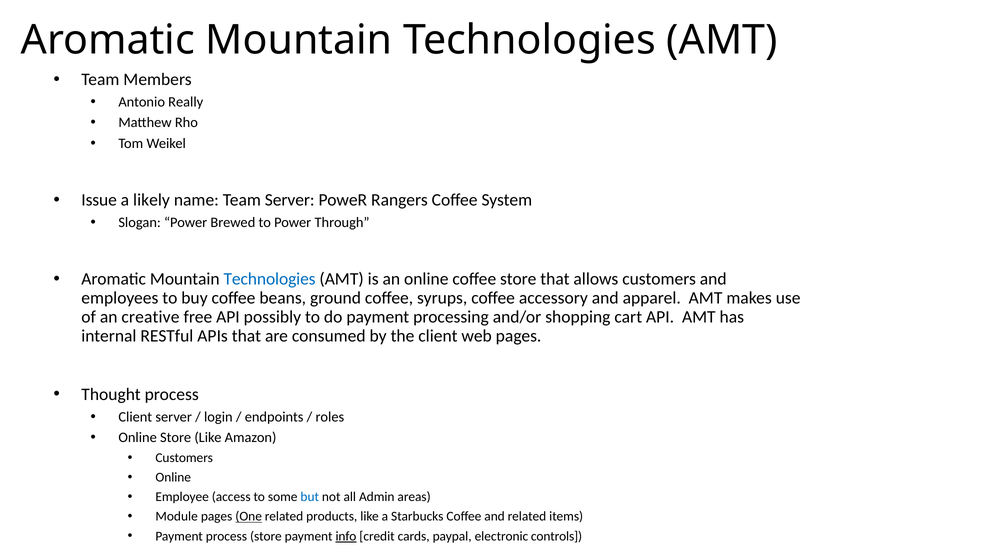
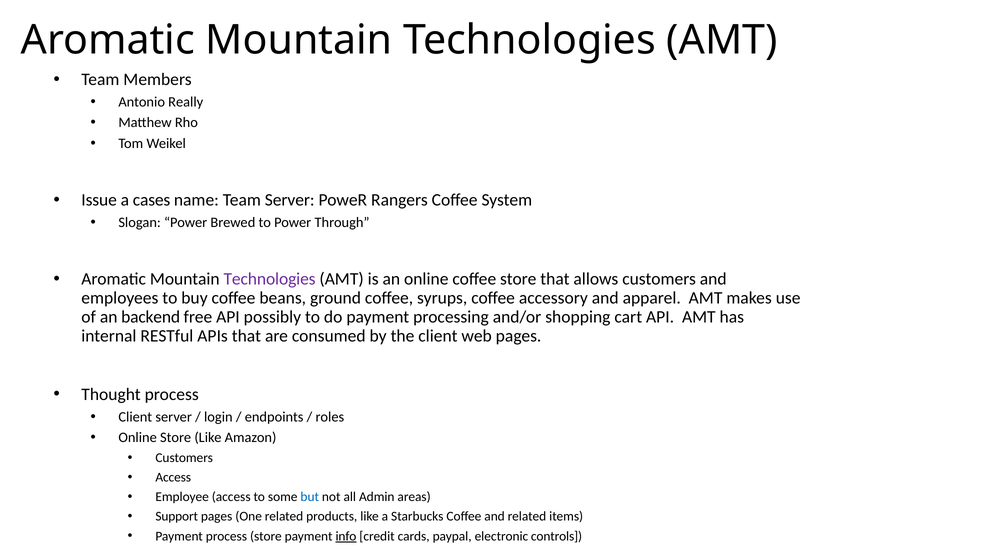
likely: likely -> cases (152, 200)
Technologies colour: blue -> purple (270, 279)
creative: creative -> backend (151, 317)
Online: Online -> Access (173, 477)
Module: Module -> Support (177, 516)
One underline: present -> none (249, 516)
